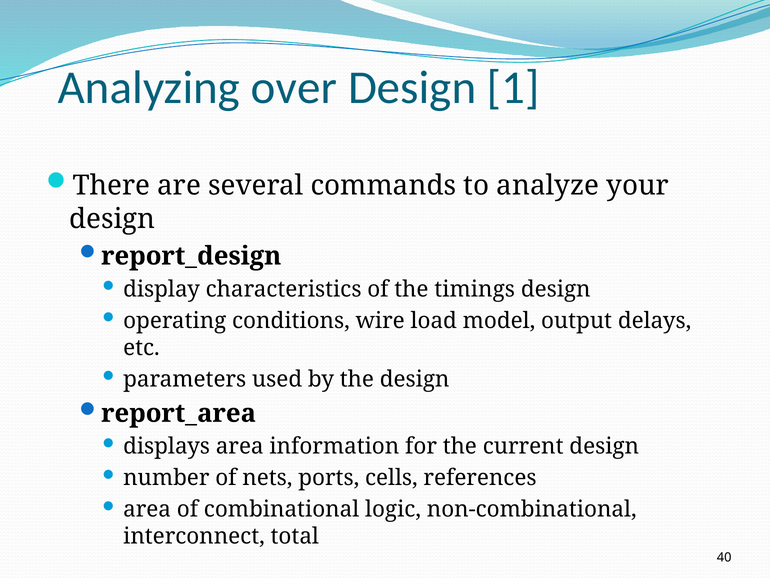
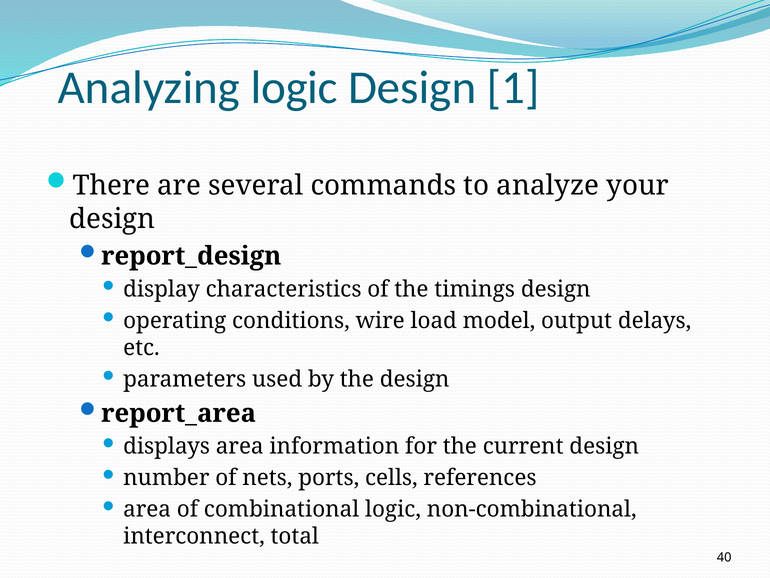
Analyzing over: over -> logic (294, 88)
